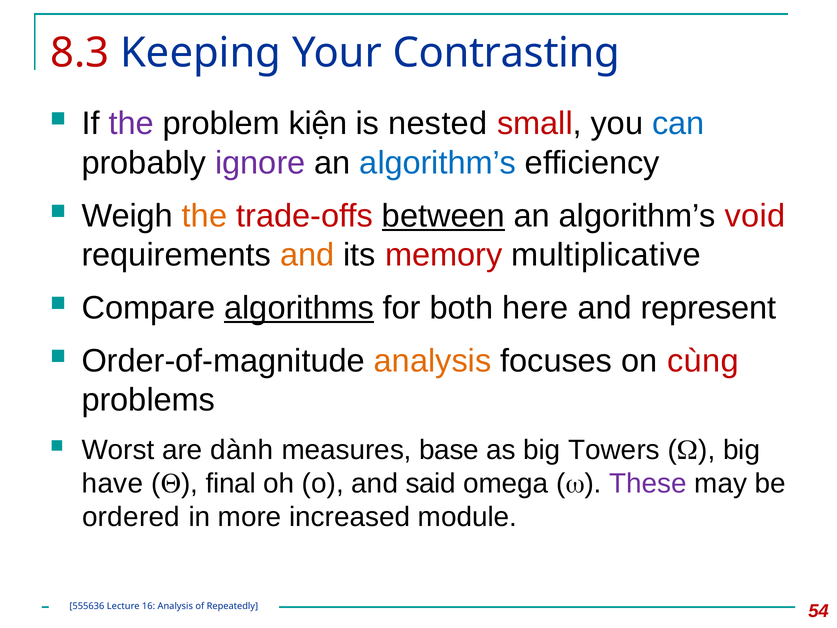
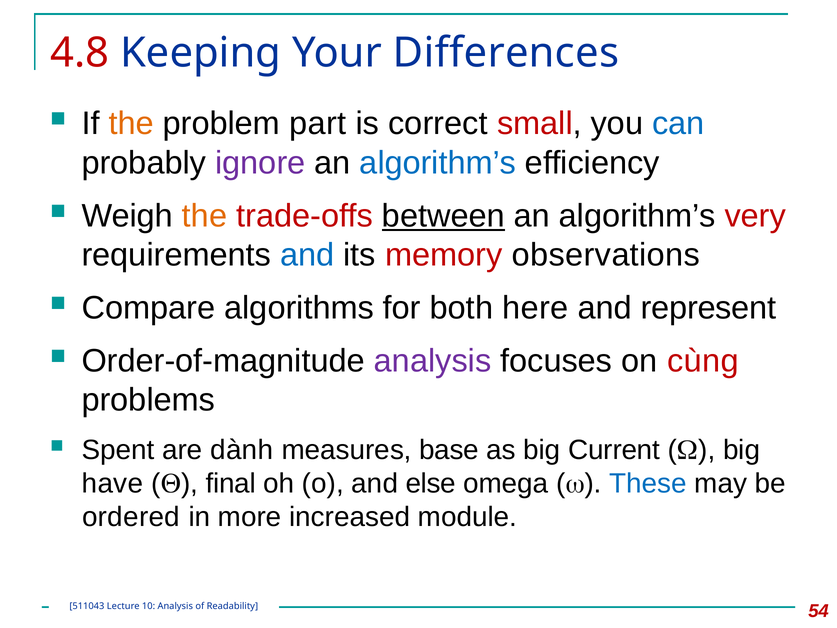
8.3: 8.3 -> 4.8 (80, 53)
Contrasting: Contrasting -> Differences (506, 53)
the colour: purple -> orange (131, 124)
kiện: kiện -> part (318, 124)
nested: nested -> correct (438, 124)
void: void -> very (755, 216)
and colour: orange -> blue (307, 255)
multiplicative: multiplicative -> observations (606, 255)
algorithms underline: present -> none (299, 308)
analysis colour: orange -> purple (433, 361)
Worst: Worst -> Spent (118, 450)
Towers: Towers -> Current (614, 450)
said: said -> else (431, 483)
These colour: purple -> blue (648, 483)
555636: 555636 -> 511043 (87, 606)
16: 16 -> 10 (149, 606)
Repeatedly: Repeatedly -> Readability (232, 606)
